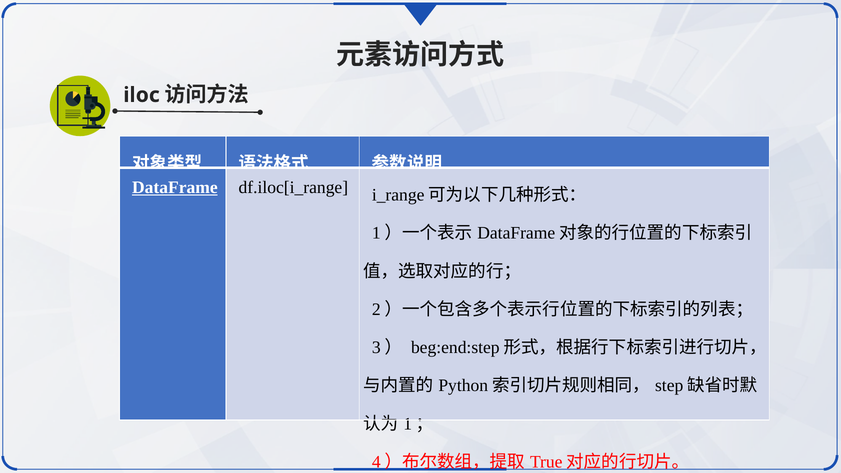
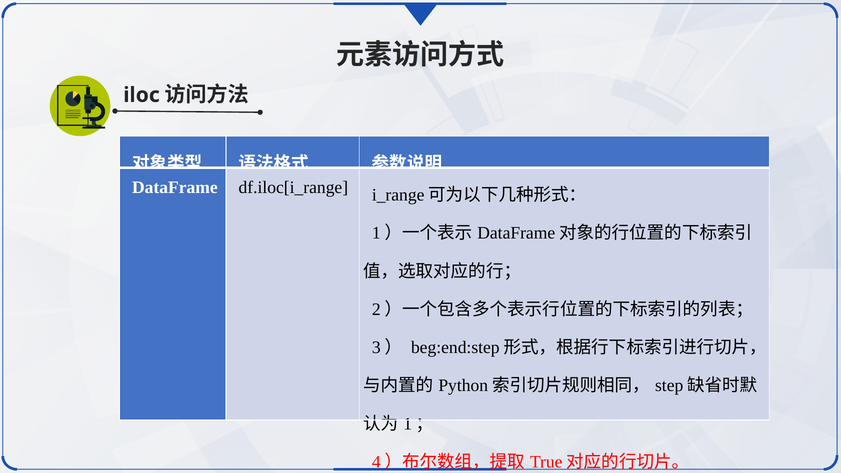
DataFrame underline: present -> none (175, 187)
